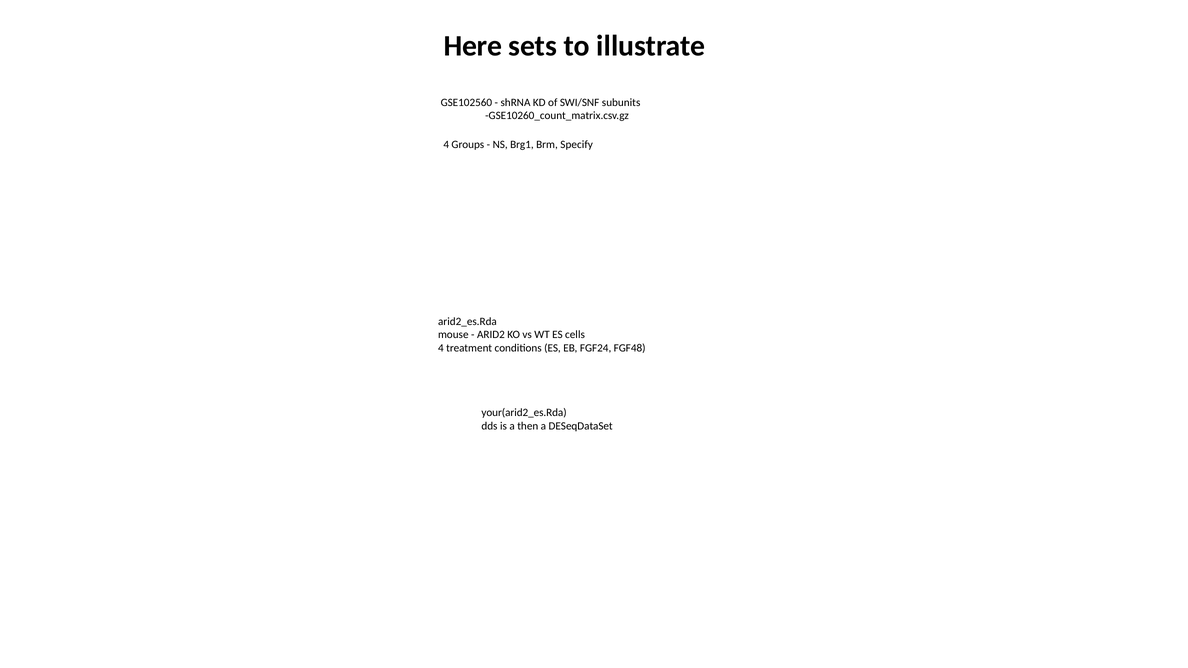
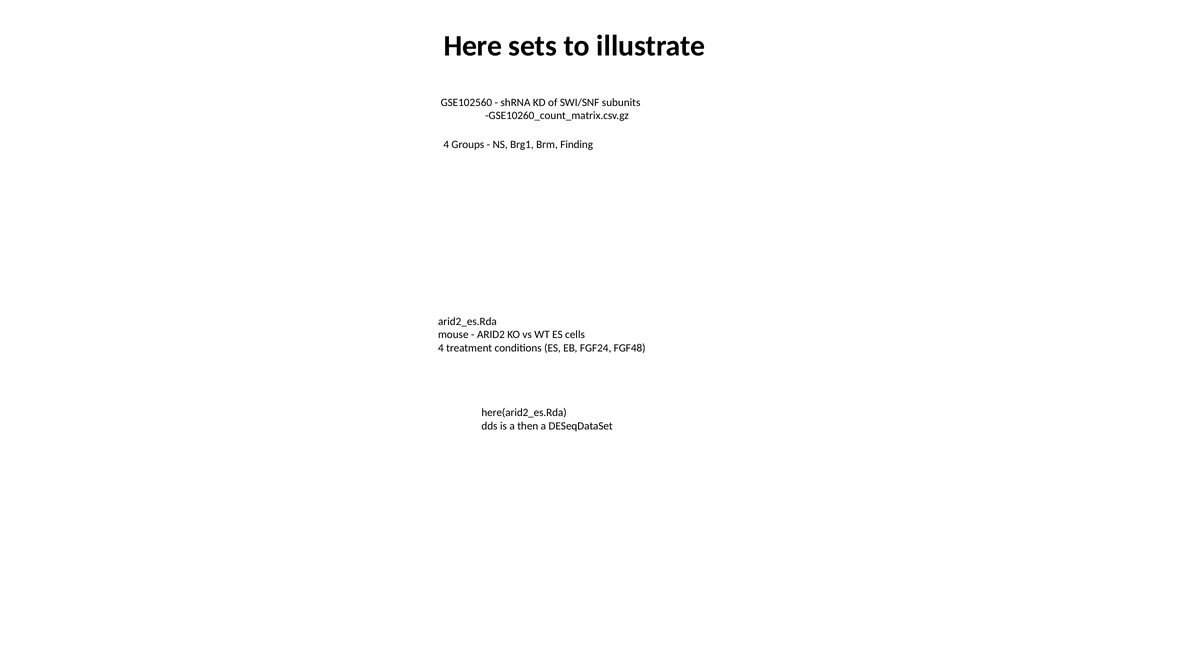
Specify: Specify -> Finding (577, 145)
your(arid2_es.Rda: your(arid2_es.Rda -> here(arid2_es.Rda (524, 413)
